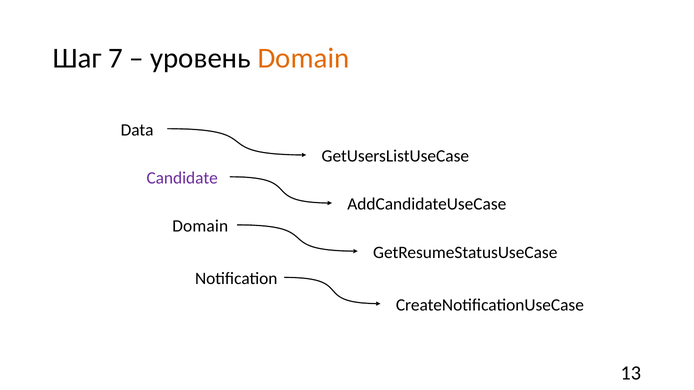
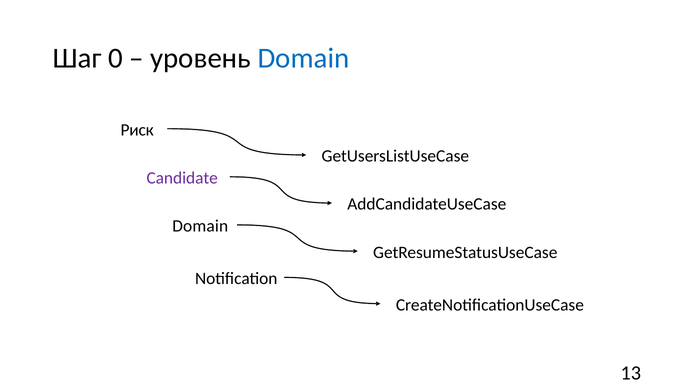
7: 7 -> 0 (116, 58)
Domain colour: orange -> blue (303, 58)
Data: Data -> Риск (137, 130)
